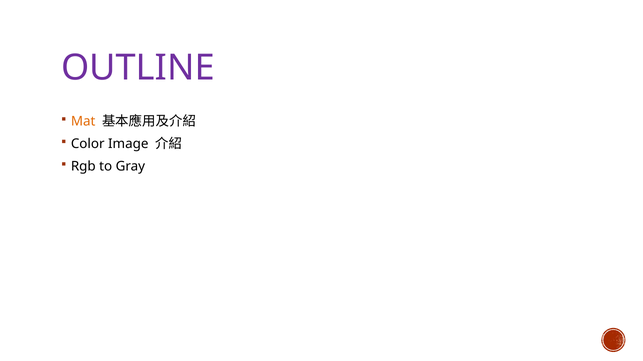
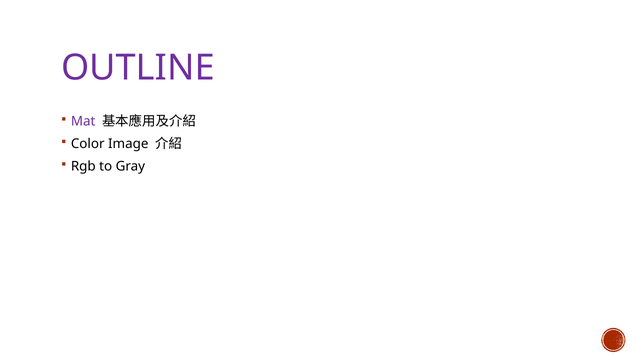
Mat colour: orange -> purple (83, 121)
